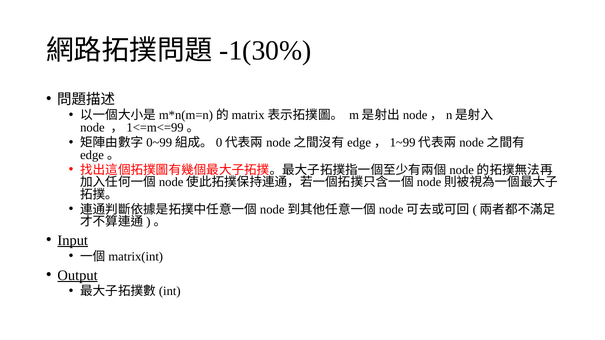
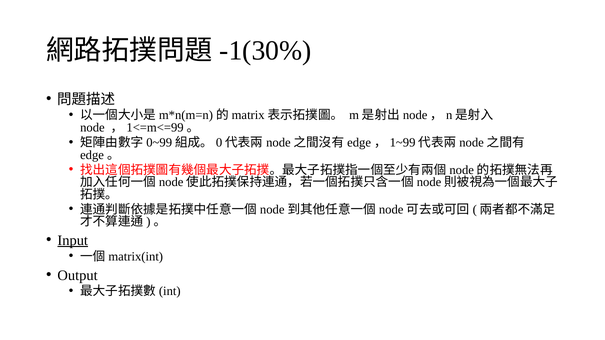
Output underline: present -> none (78, 275)
